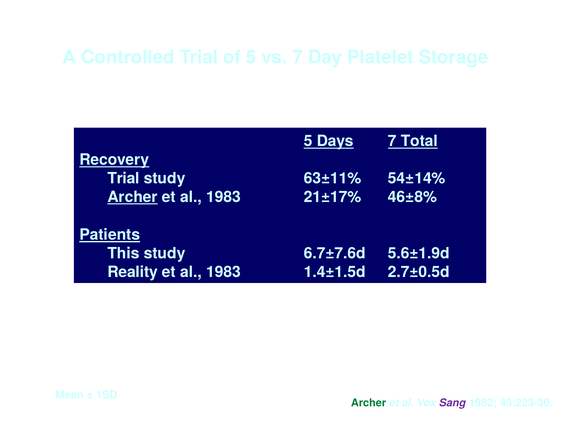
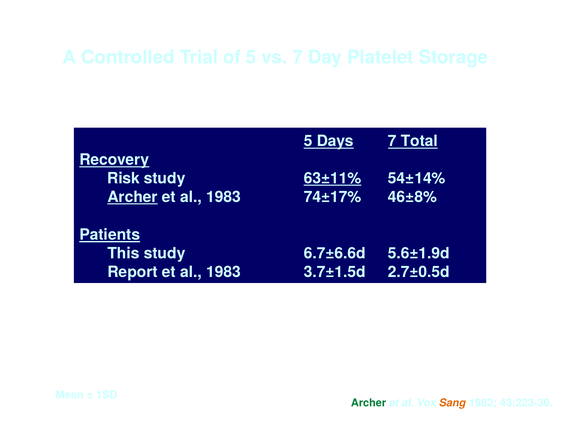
Trial: Trial -> Risk (123, 178)
63±11% underline: none -> present (333, 178)
21±17%: 21±17% -> 74±17% (333, 197)
6.7±7.6d: 6.7±7.6d -> 6.7±6.6d (335, 253)
Reality: Reality -> Report (133, 272)
1.4±1.5d: 1.4±1.5d -> 3.7±1.5d (335, 272)
Sang colour: purple -> orange (452, 403)
